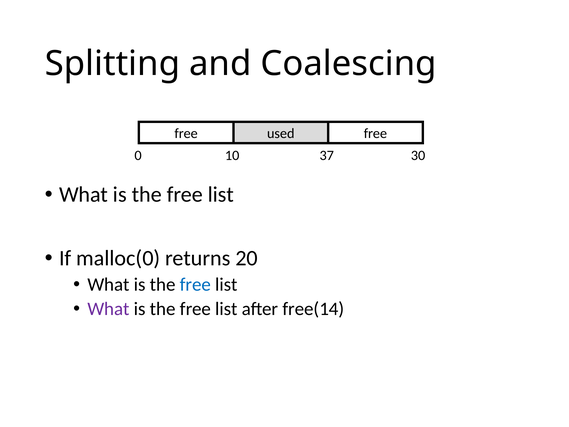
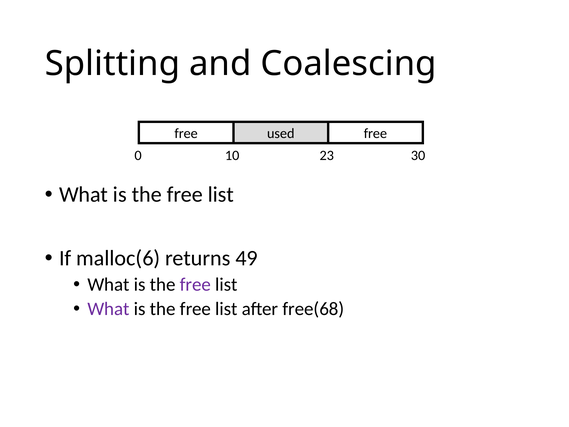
37: 37 -> 23 (327, 155)
malloc(0: malloc(0 -> malloc(6 (118, 258)
20: 20 -> 49 (247, 258)
free colour: blue -> purple (195, 284)
free(14: free(14 -> free(68 (313, 309)
